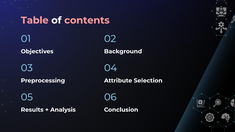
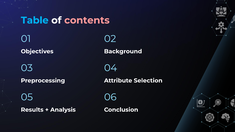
Table colour: pink -> light blue (35, 20)
